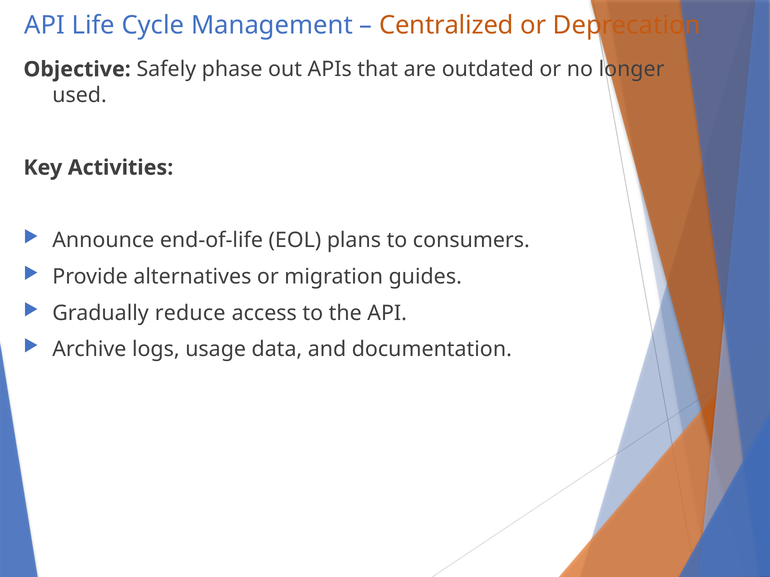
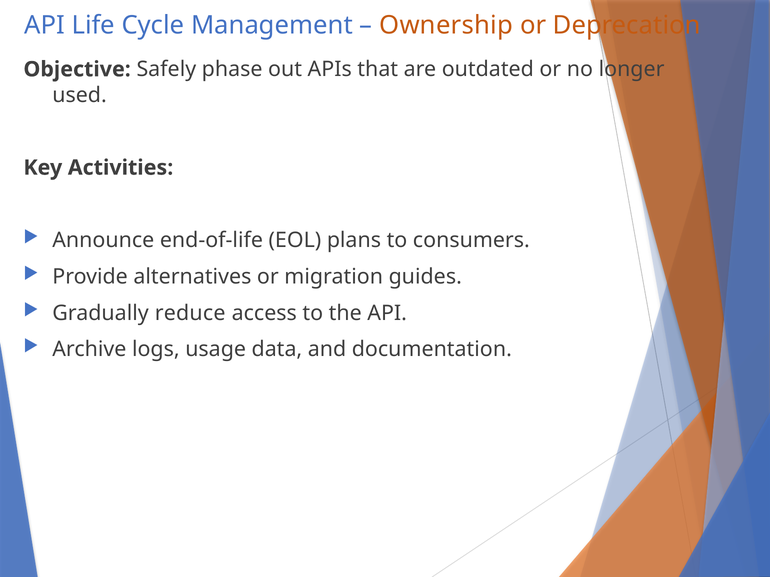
Centralized: Centralized -> Ownership (446, 25)
